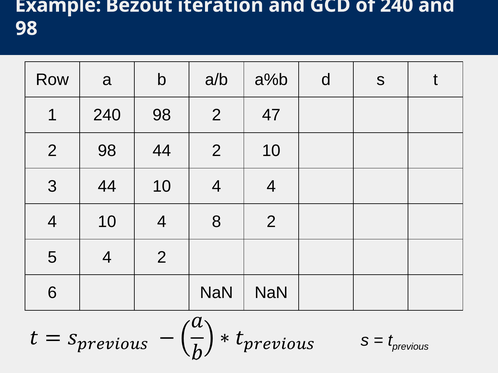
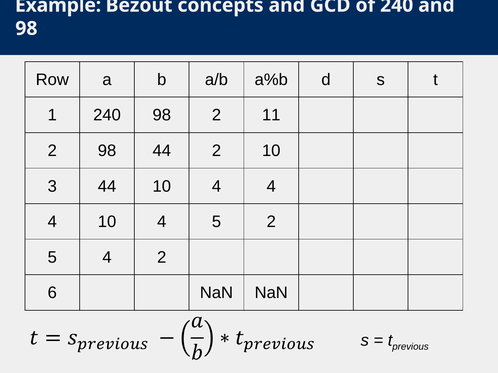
iteration: iteration -> concepts (221, 5)
47: 47 -> 11 (271, 115)
4 8: 8 -> 5 (217, 222)
